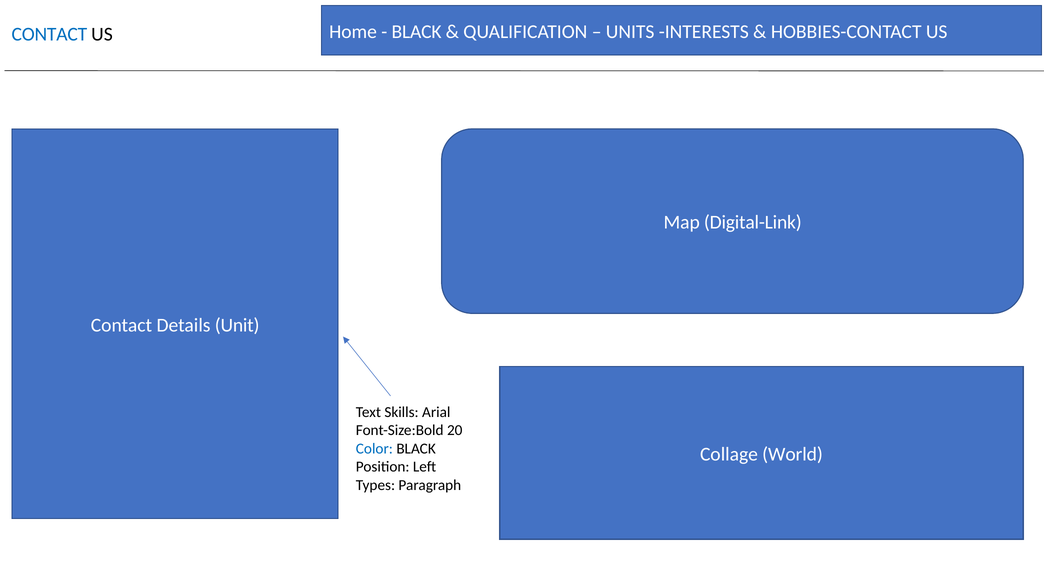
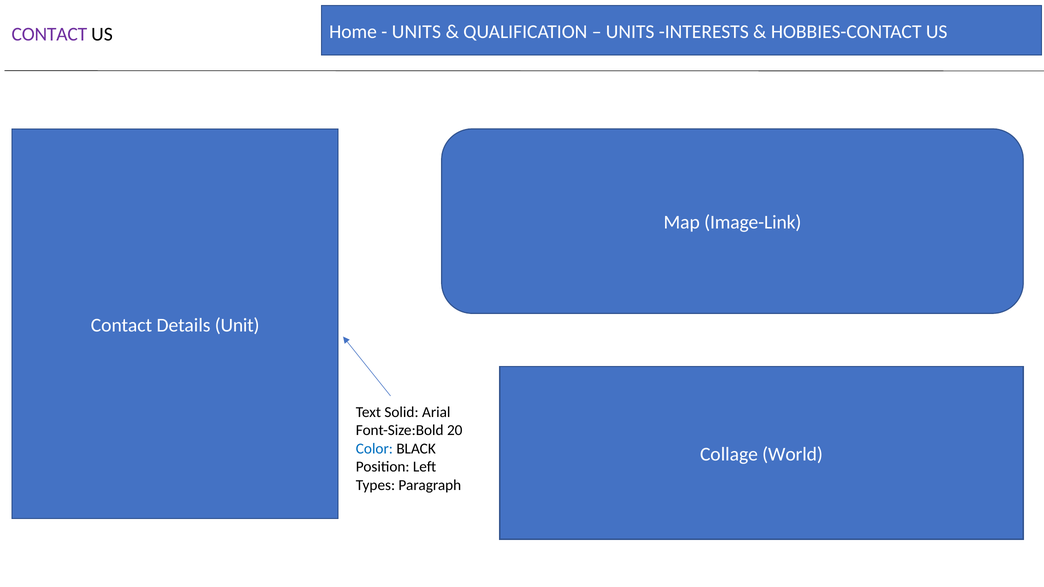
CONTACT colour: blue -> purple (49, 35)
BLACK: BLACK -> UNITS (416, 32)
Digital-Link: Digital-Link -> Image-Link (753, 223)
Skills: Skills -> Solid (402, 412)
